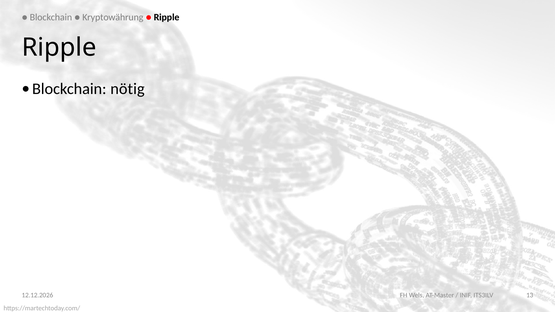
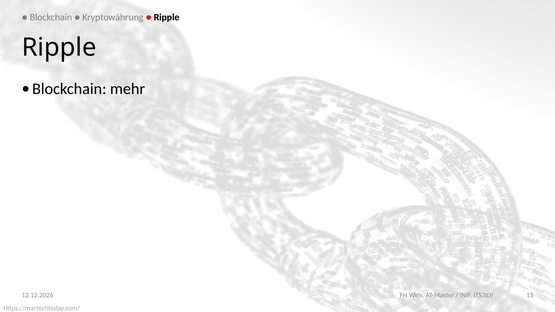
nötig: nötig -> mehr (128, 89)
